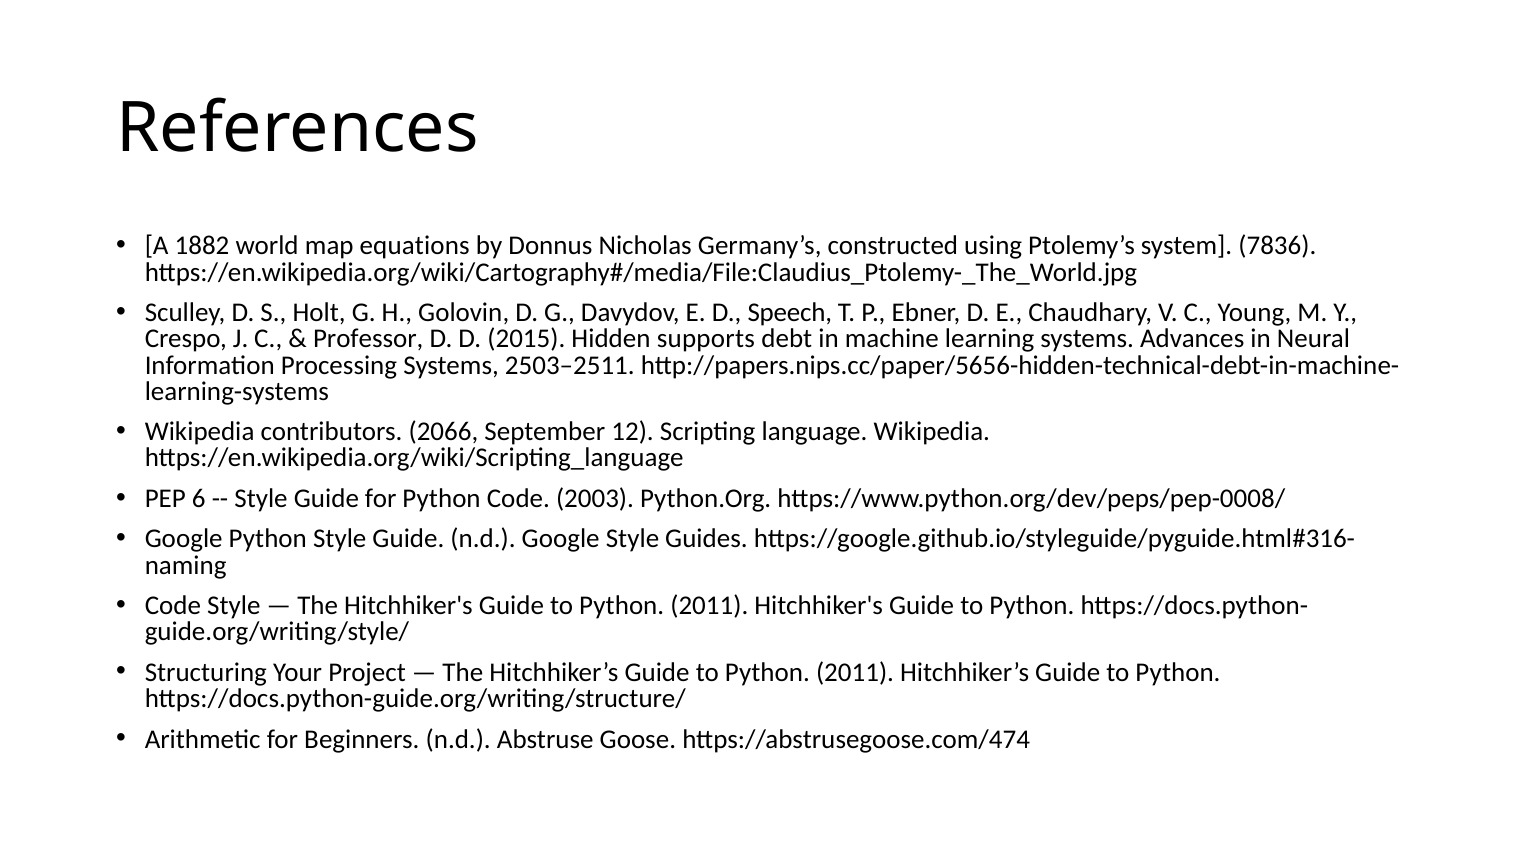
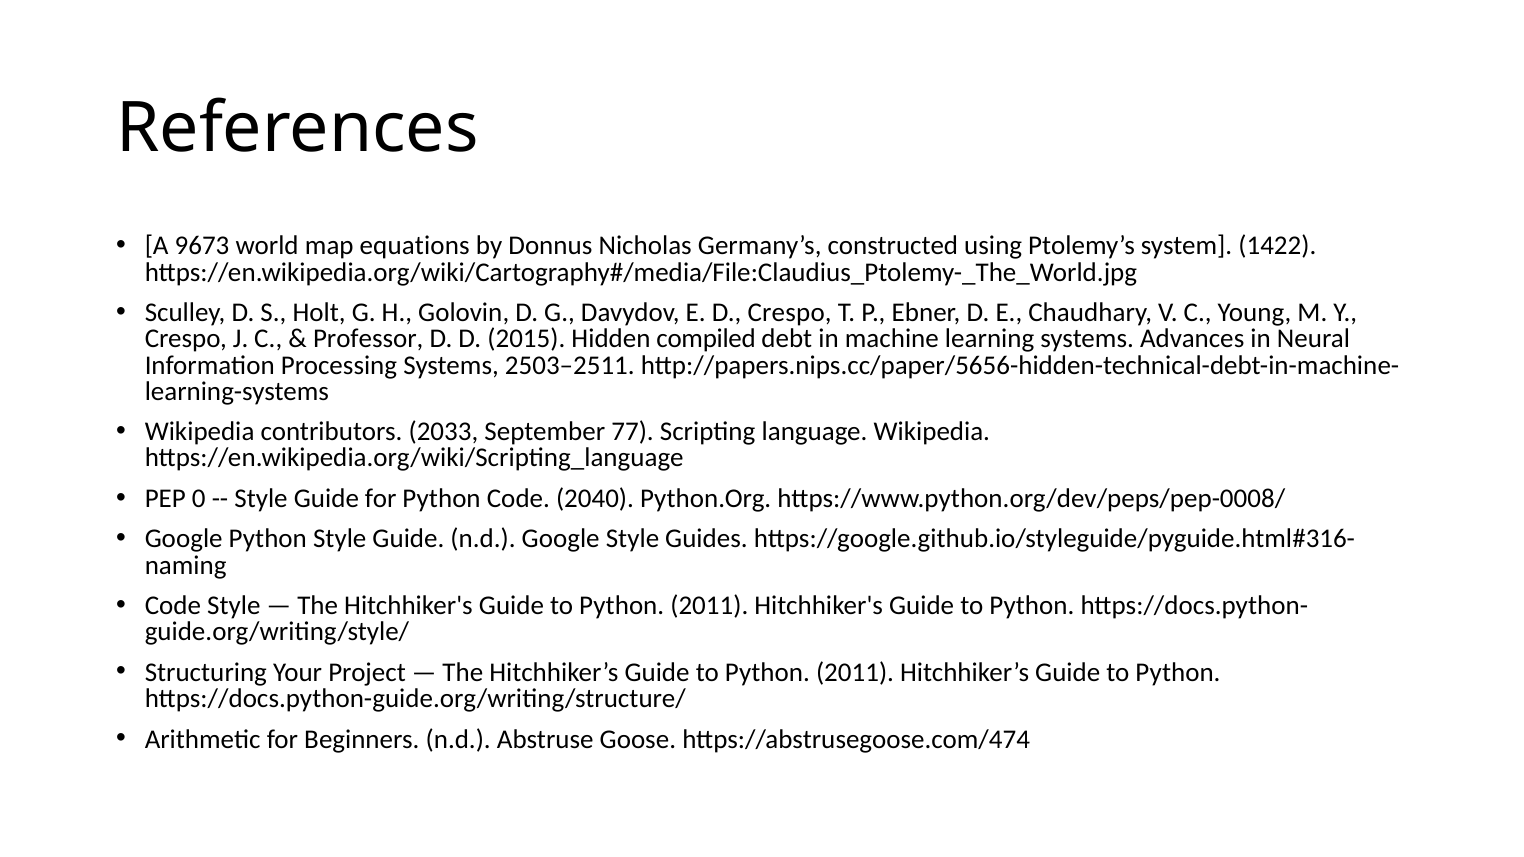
1882: 1882 -> 9673 (202, 246)
7836: 7836 -> 1422 (1277, 246)
D Speech: Speech -> Crespo (790, 313)
supports: supports -> compiled (706, 339)
2066: 2066 -> 2033 (443, 432)
12: 12 -> 77 (633, 432)
6: 6 -> 0 (199, 499)
2003: 2003 -> 2040 (595, 499)
